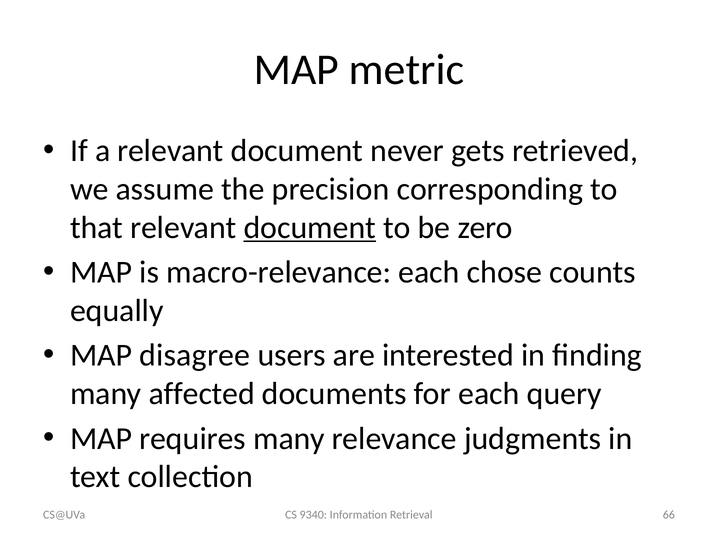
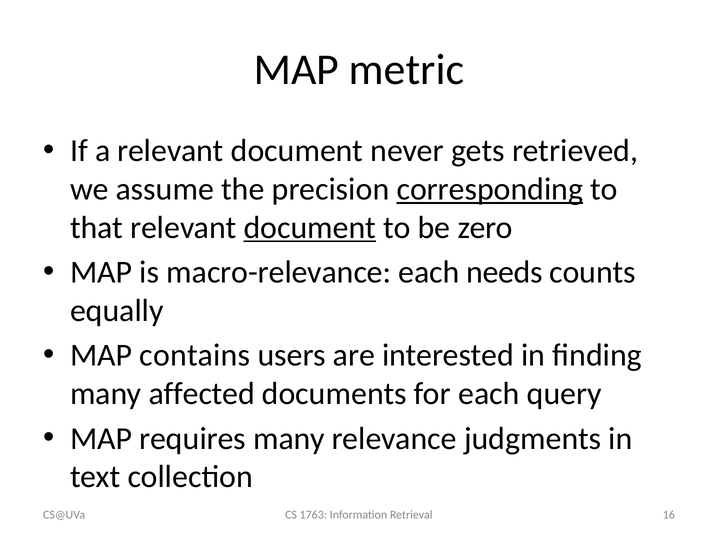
corresponding underline: none -> present (490, 189)
chose: chose -> needs (505, 272)
disagree: disagree -> contains (195, 355)
9340: 9340 -> 1763 (313, 514)
66: 66 -> 16 (669, 514)
